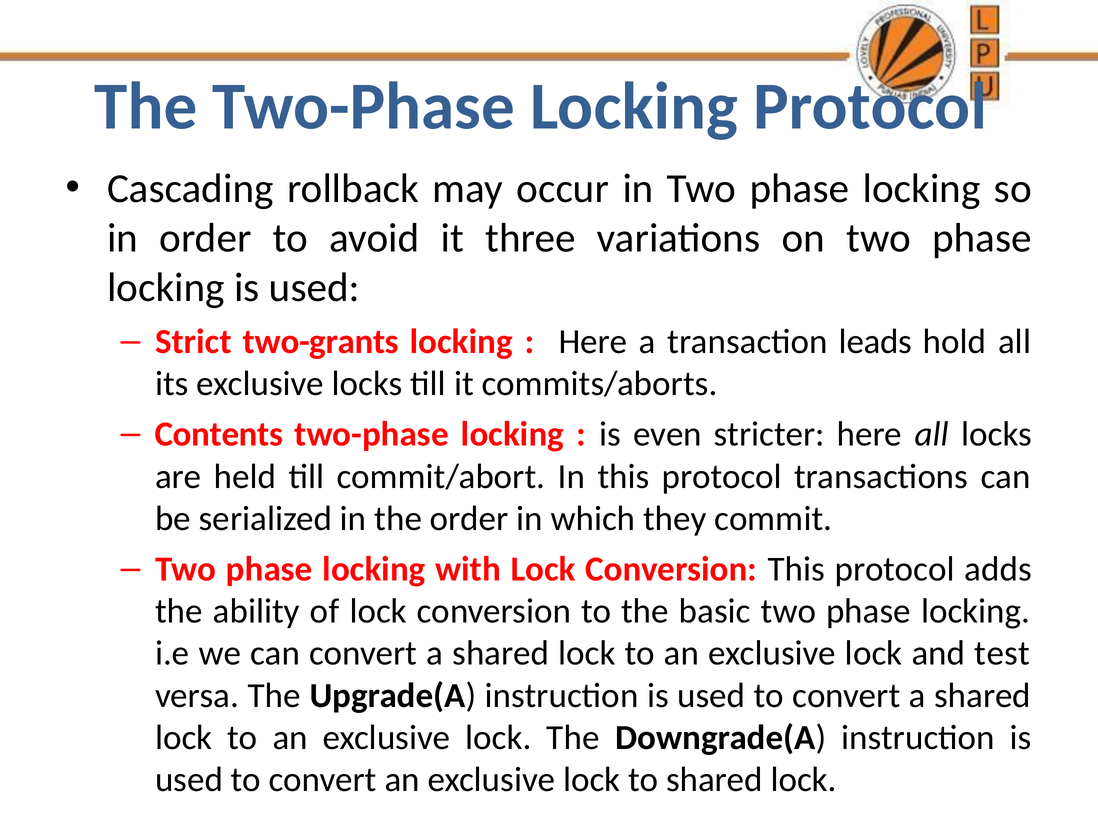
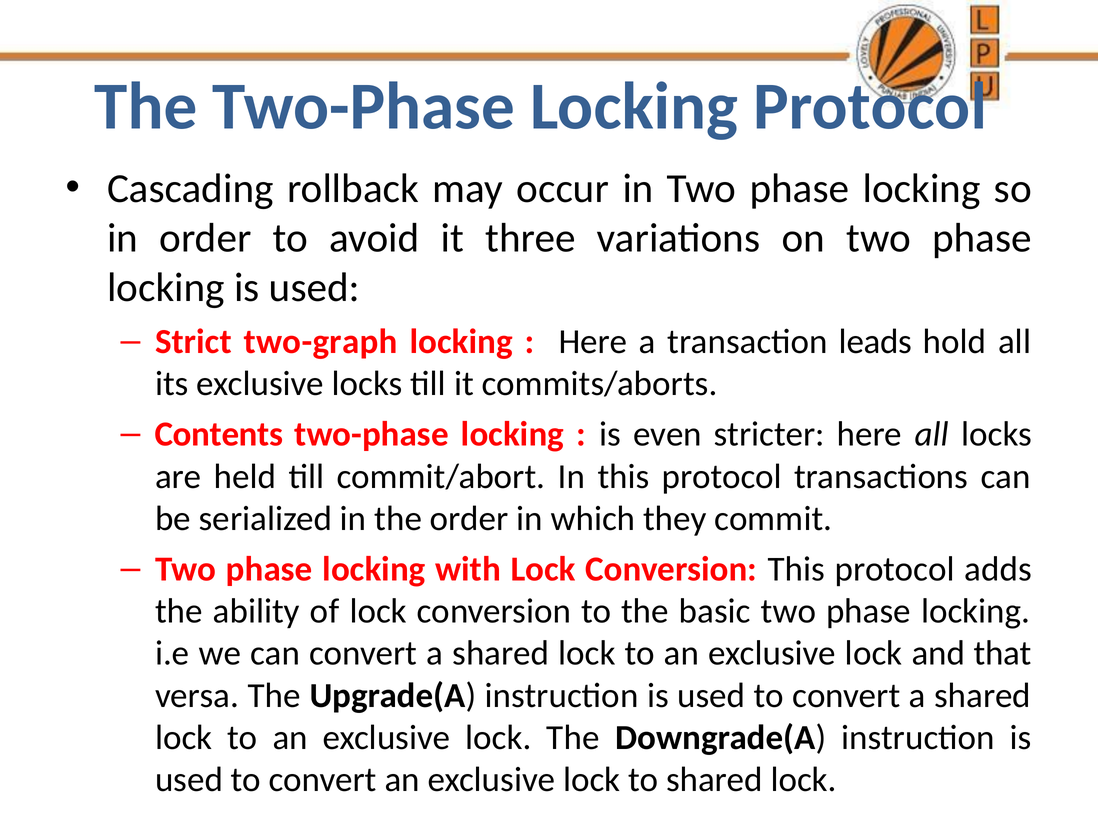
two-grants: two-grants -> two-graph (321, 341)
test: test -> that (1003, 653)
